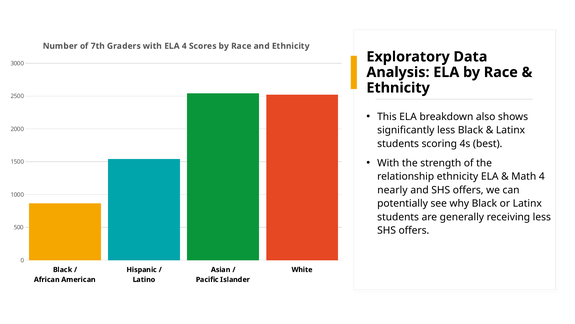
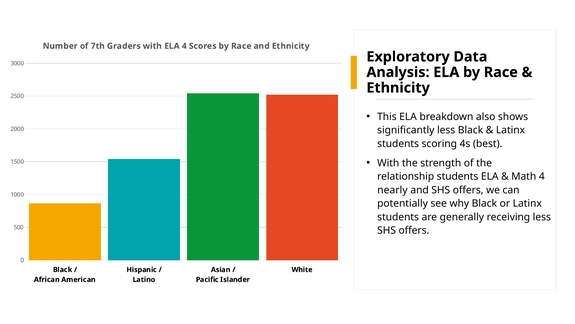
relationship ethnicity: ethnicity -> students (458, 176)
